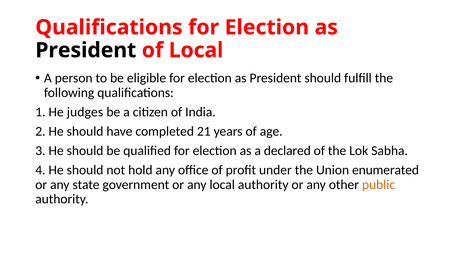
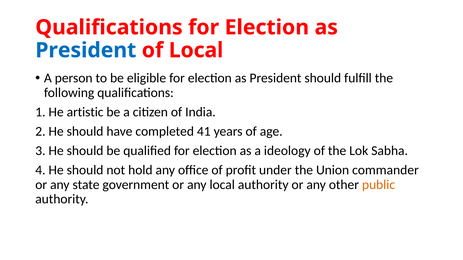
President colour: black -> blue (86, 50)
judges: judges -> artistic (85, 112)
21: 21 -> 41 (204, 132)
declared: declared -> ideology (287, 151)
enumerated: enumerated -> commander (385, 170)
